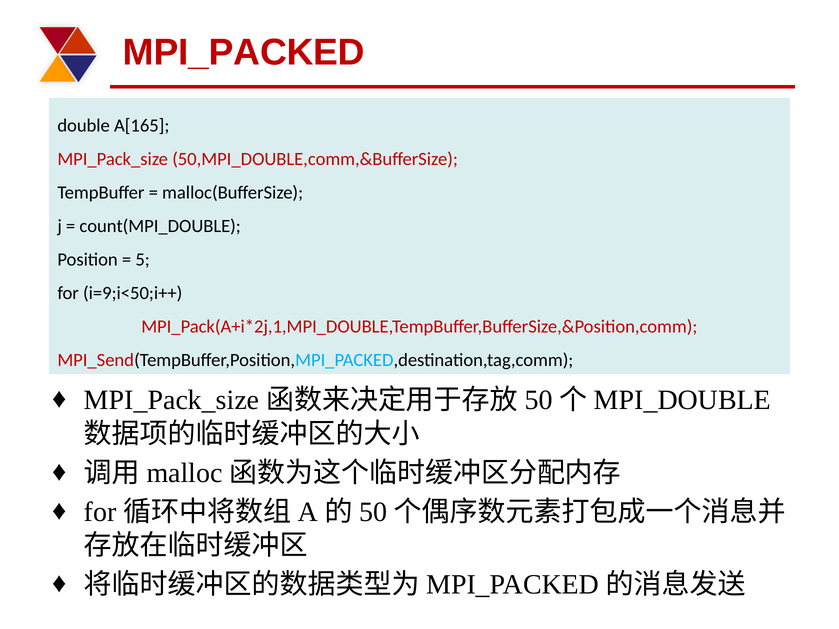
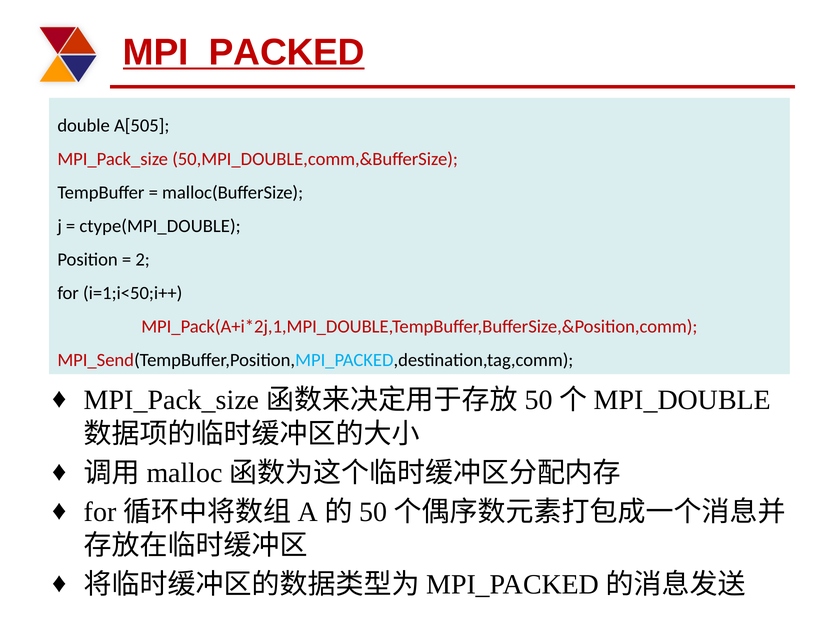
MPI_PACKED underline: none -> present (244, 53)
A[165: A[165 -> A[505 (142, 126)
count(MPI_DOUBLE: count(MPI_DOUBLE -> ctype(MPI_DOUBLE (160, 226)
5: 5 -> 2 (143, 260)
i=9;i<50;i++: i=9;i<50;i++ -> i=1;i<50;i++ (133, 293)
